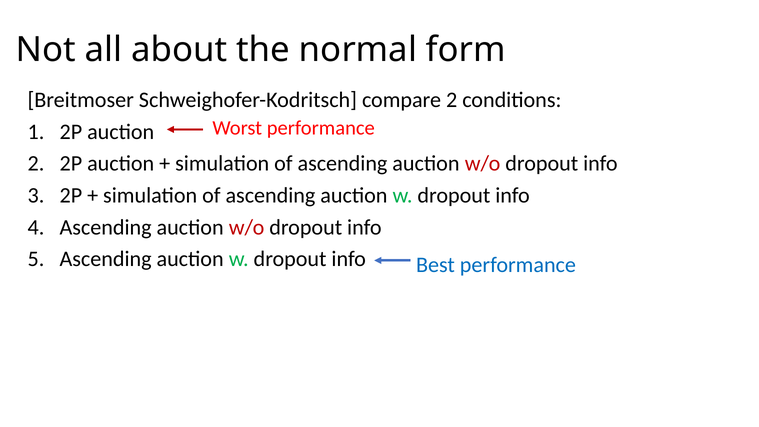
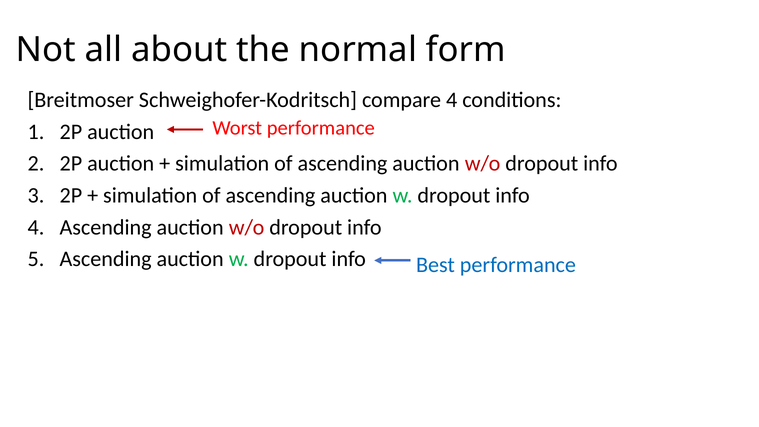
compare 2: 2 -> 4 (452, 100)
